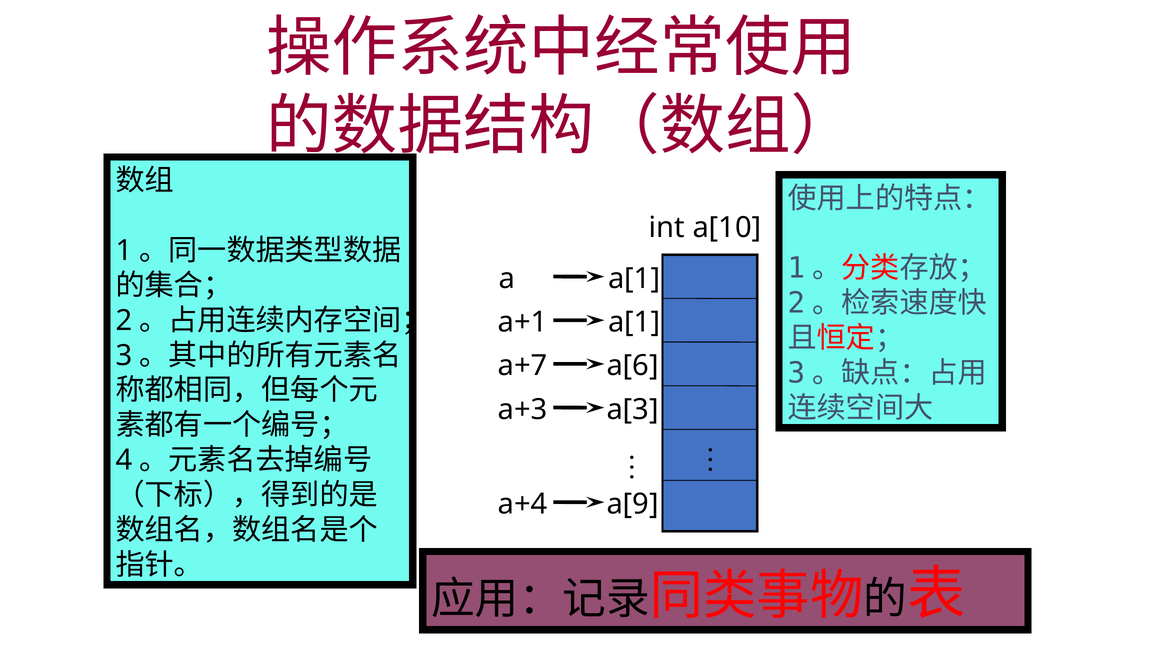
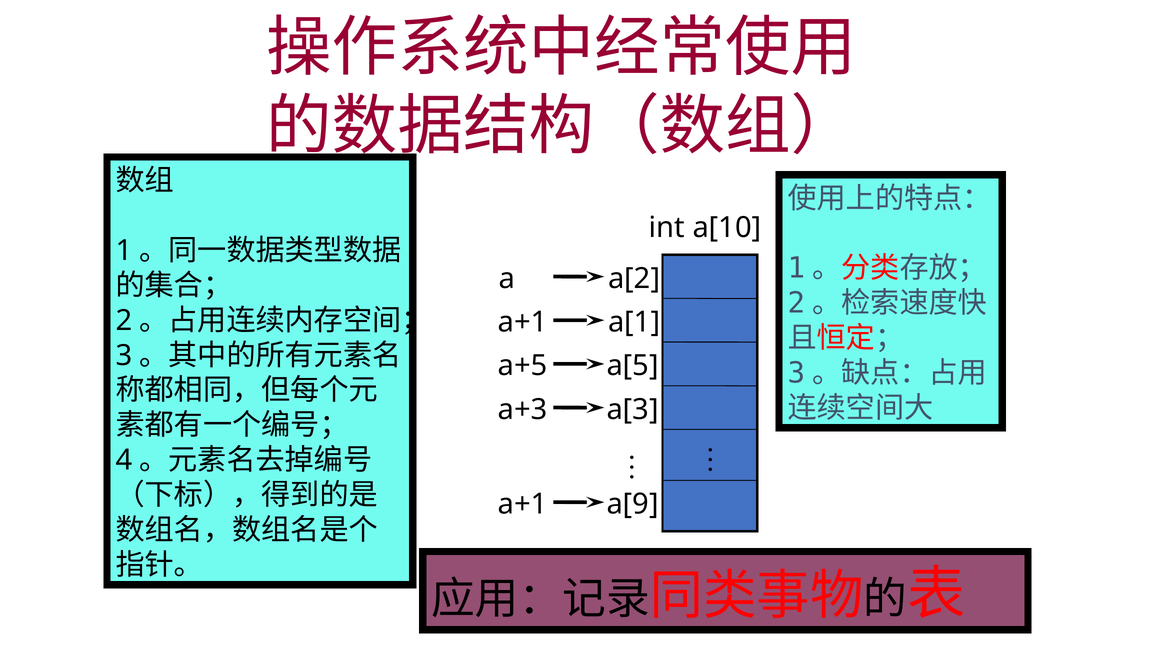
a[1: a[1 -> a[2 (634, 279)
a+7: a+7 -> a+5 (523, 366)
a[6: a[6 -> a[5 (633, 366)
a+4: a+4 -> a+1 (523, 504)
